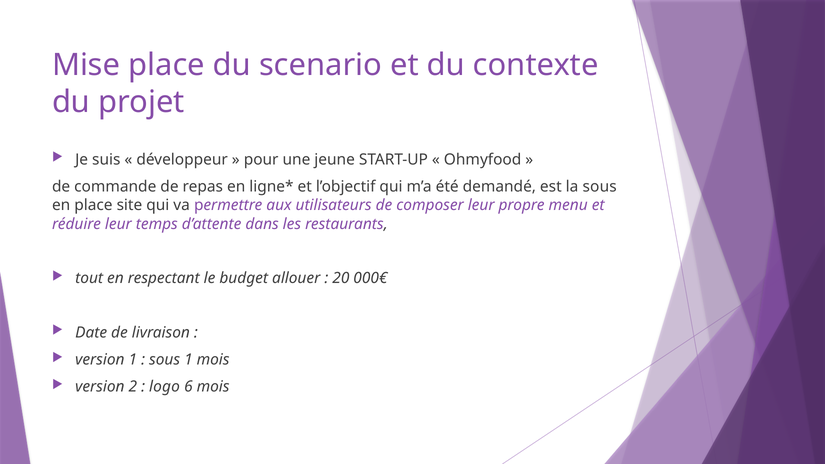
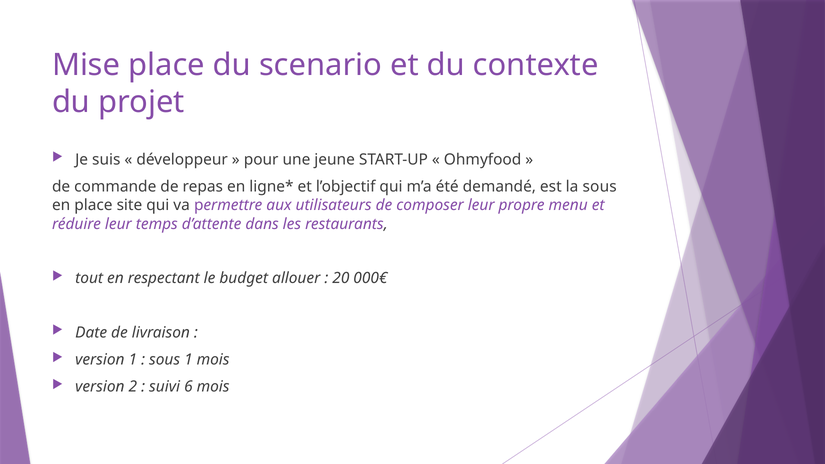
logo: logo -> suivi (165, 387)
